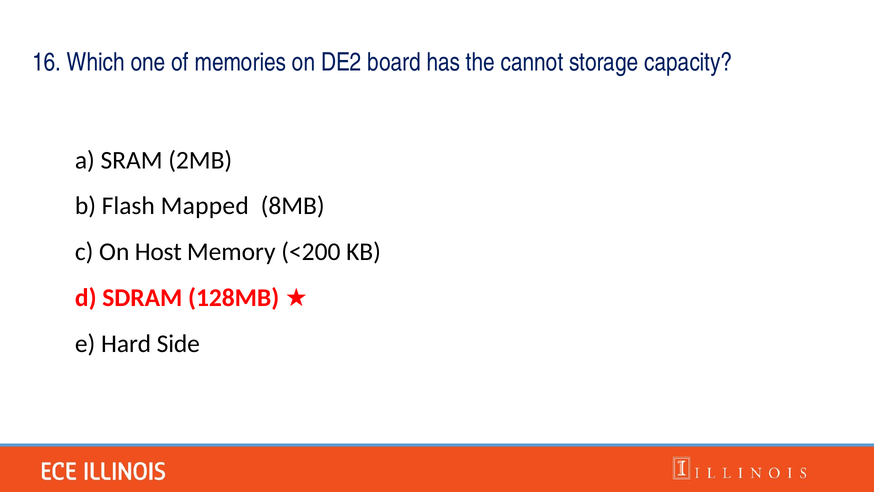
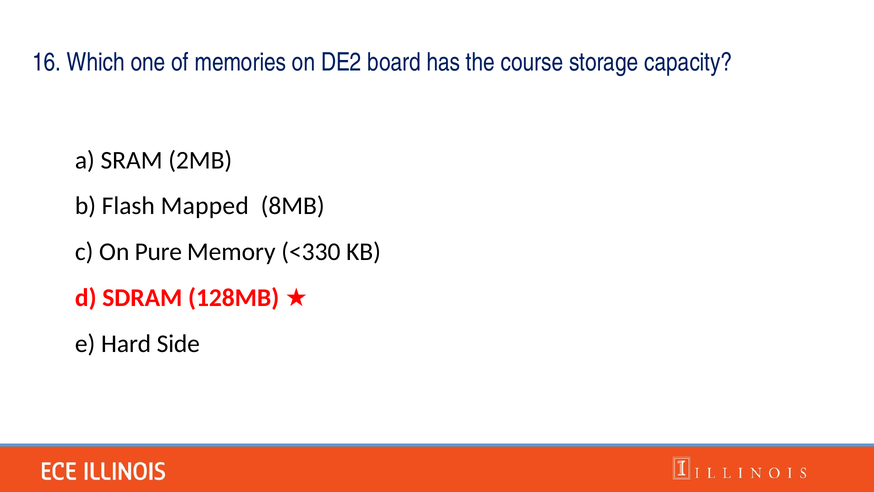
cannot: cannot -> course (532, 62)
Host: Host -> Pure (158, 252)
<200: <200 -> <330 (311, 252)
